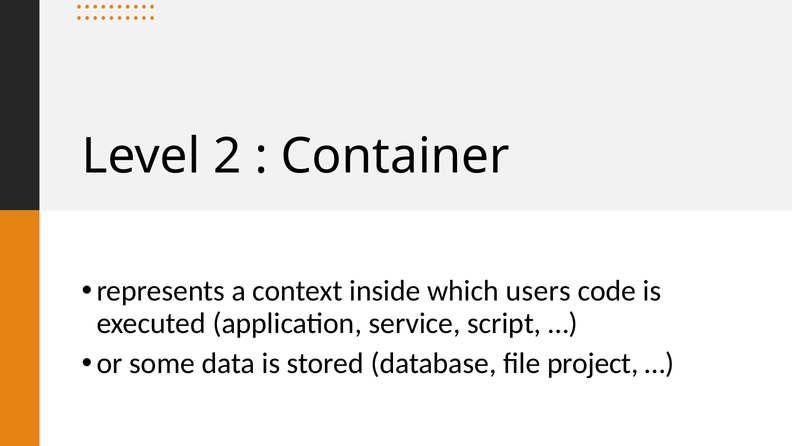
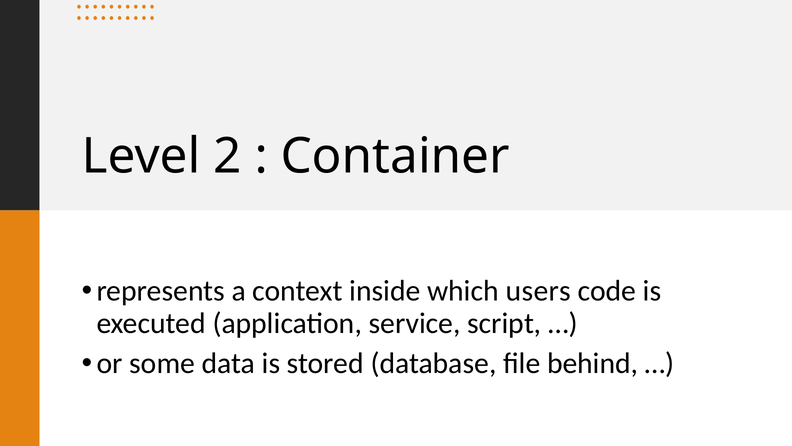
project: project -> behind (593, 363)
